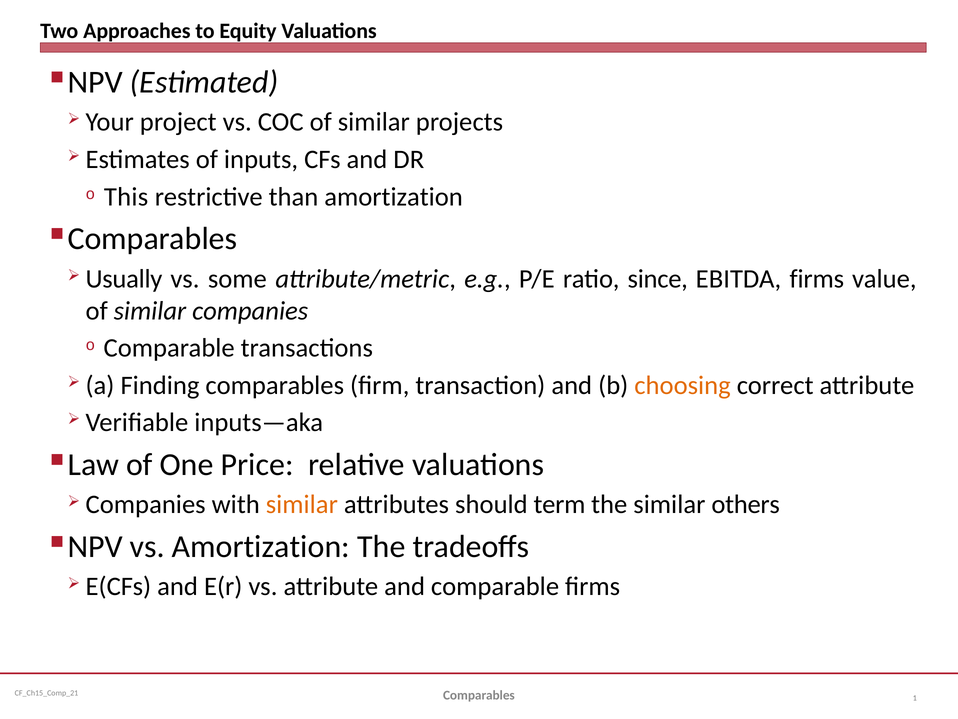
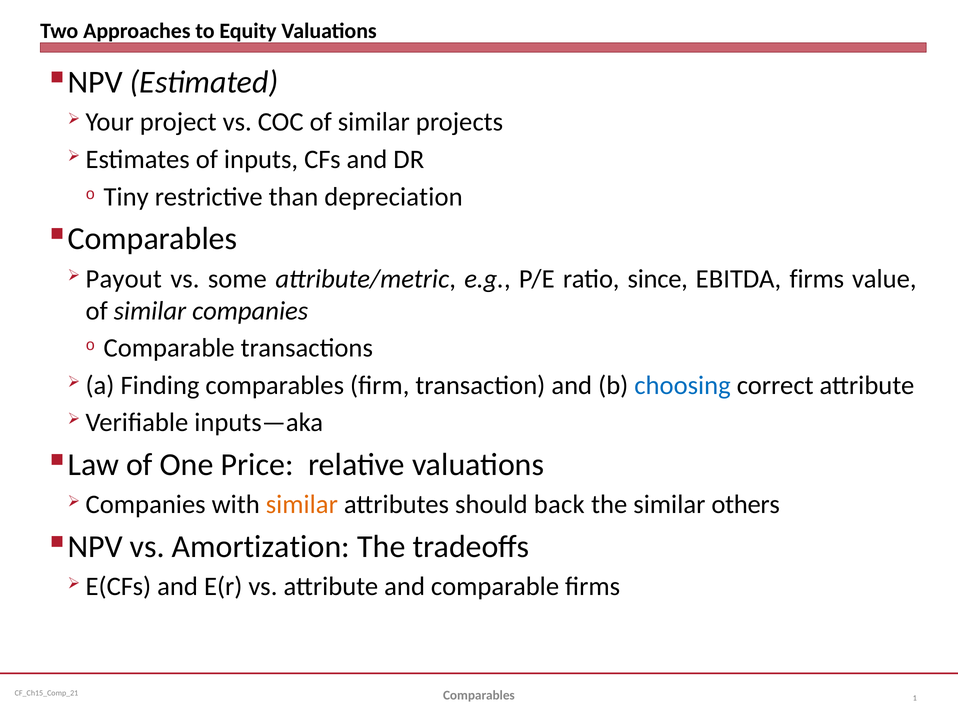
This: This -> Tiny (126, 197)
than amortization: amortization -> depreciation (394, 197)
Usually: Usually -> Payout (124, 279)
choosing colour: orange -> blue (683, 385)
term: term -> back (559, 504)
